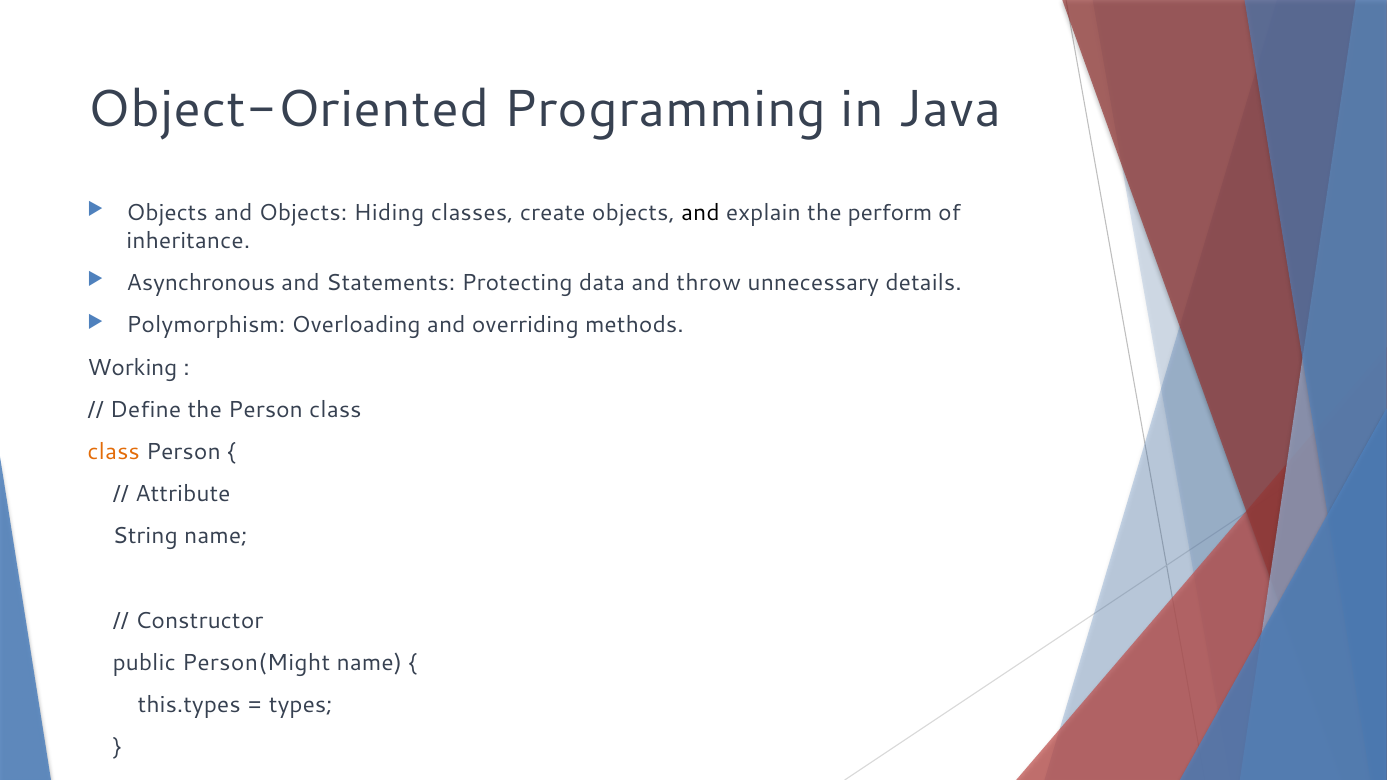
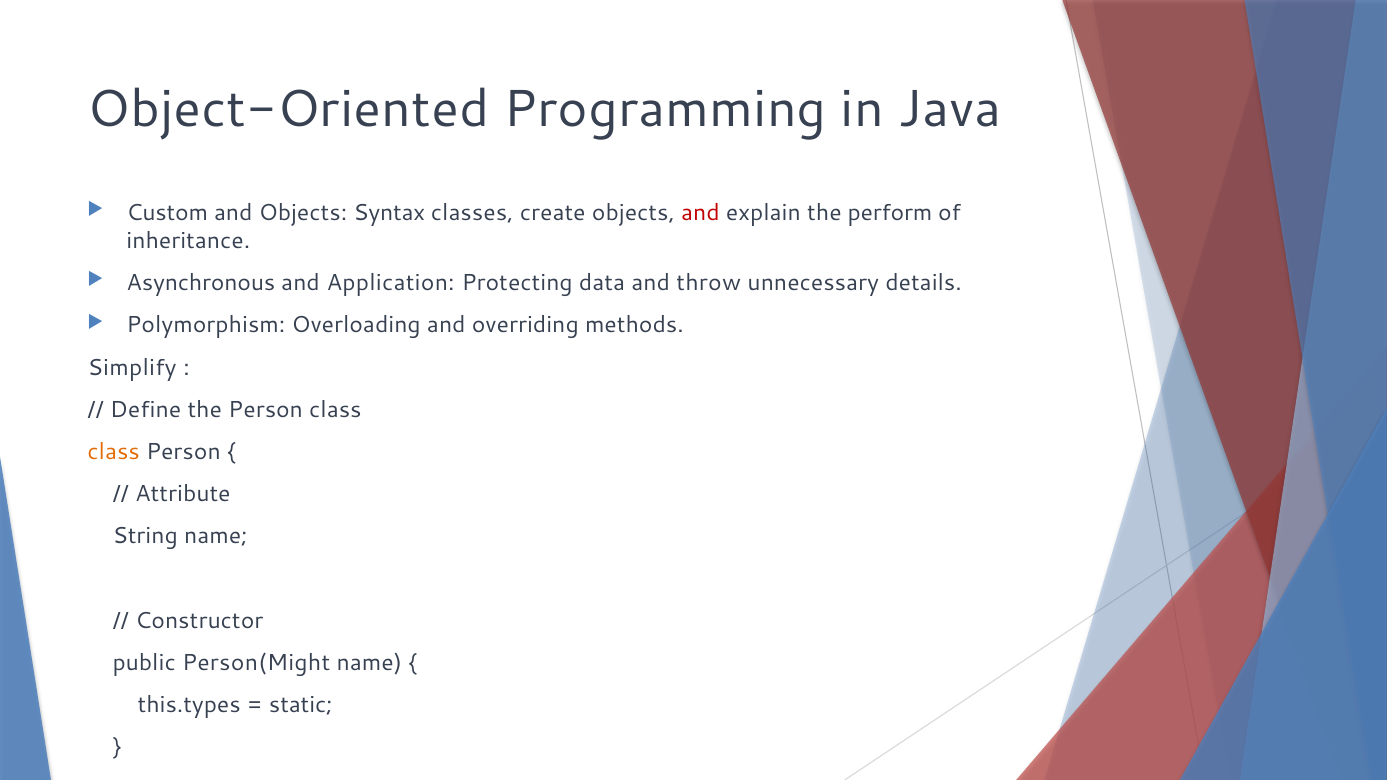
Objects: Objects -> Custom (167, 213)
Hiding: Hiding -> Syntax (389, 213)
and colour: black -> red (700, 213)
Statements: Statements -> Application (391, 283)
Working: Working -> Simplify (132, 368)
types: types -> static (301, 705)
